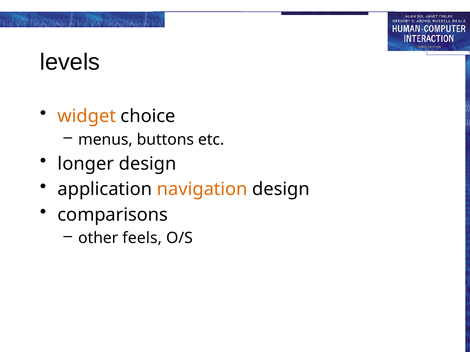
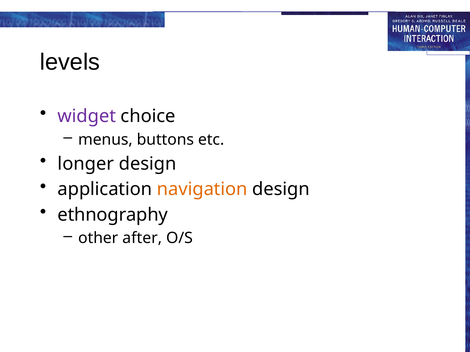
widget colour: orange -> purple (87, 116)
comparisons: comparisons -> ethnography (113, 215)
feels: feels -> after (142, 239)
